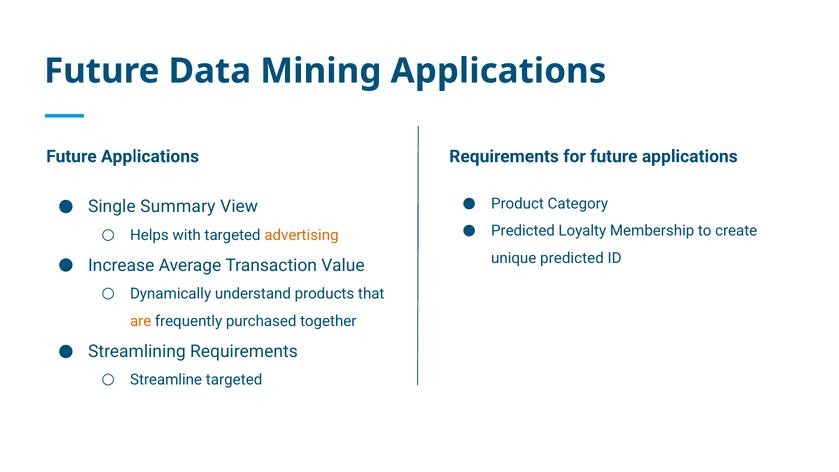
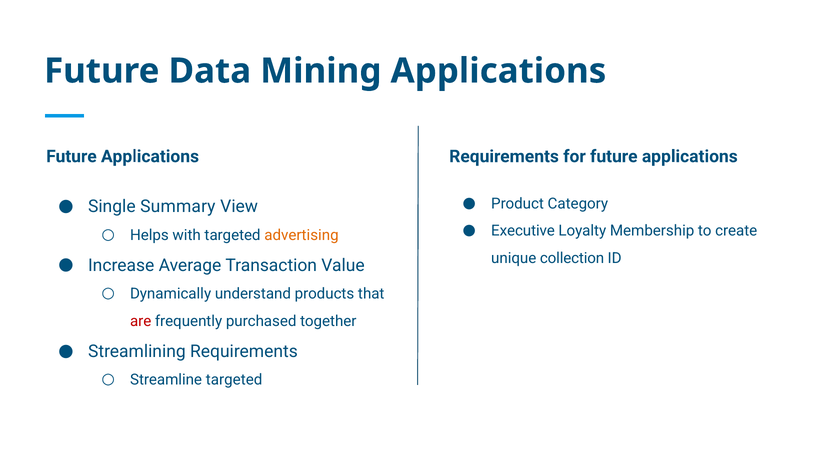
Predicted: Predicted -> Executive (523, 231)
unique predicted: predicted -> collection (572, 258)
are colour: orange -> red (141, 321)
